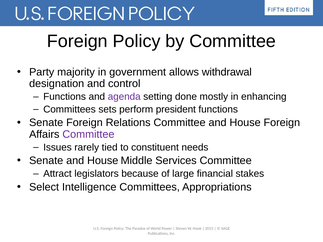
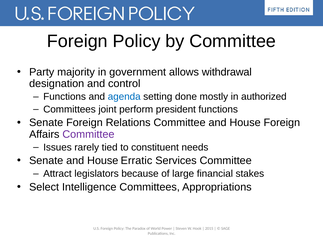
agenda colour: purple -> blue (124, 97)
enhancing: enhancing -> authorized (264, 97)
sets: sets -> joint (107, 109)
Middle: Middle -> Erratic (136, 161)
